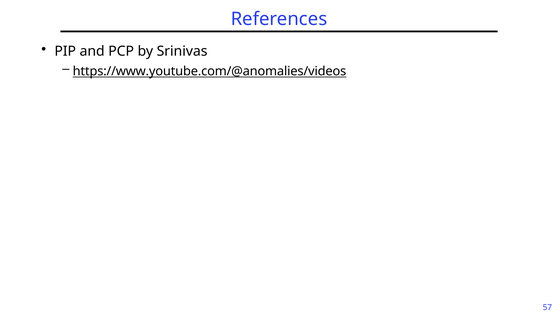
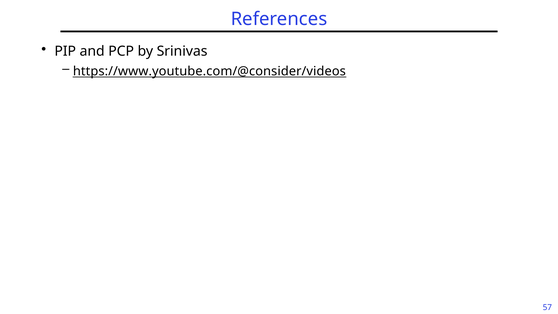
https://www.youtube.com/@anomalies/videos: https://www.youtube.com/@anomalies/videos -> https://www.youtube.com/@consider/videos (209, 71)
